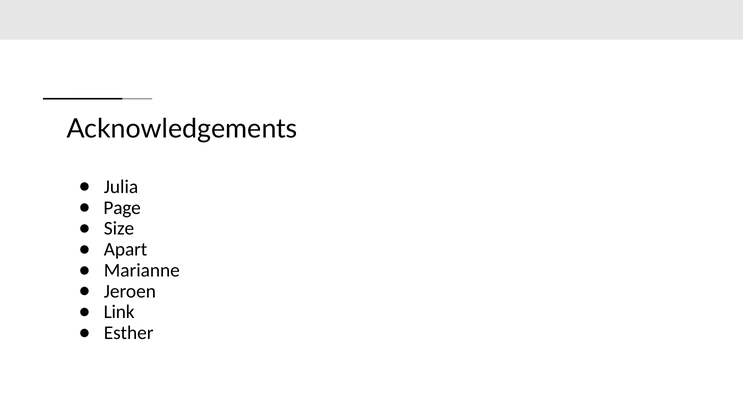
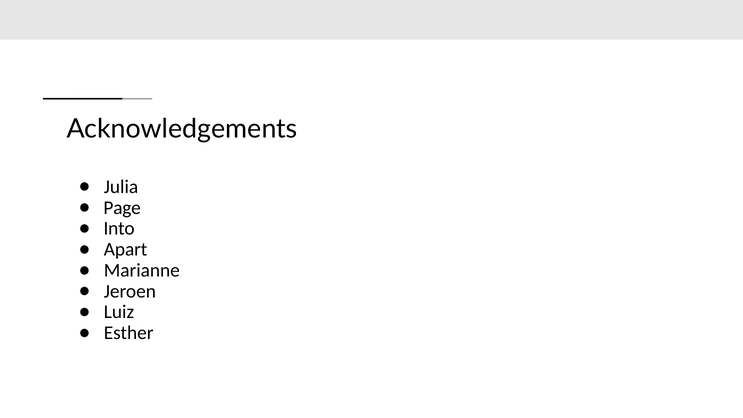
Size: Size -> Into (119, 228)
Link: Link -> Luiz (119, 312)
